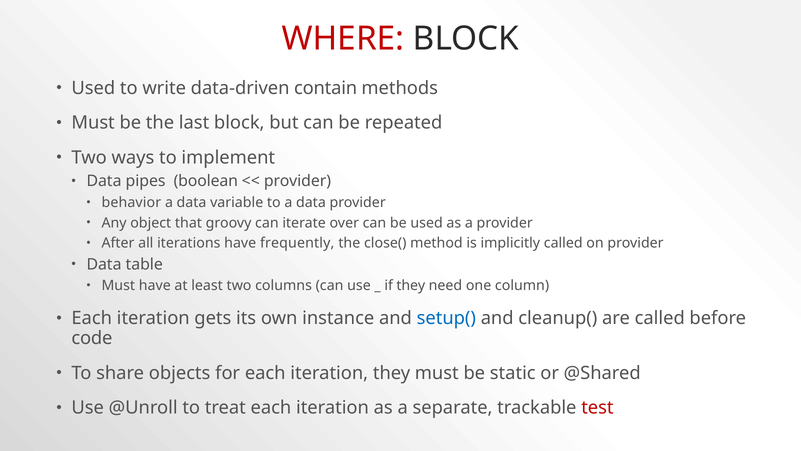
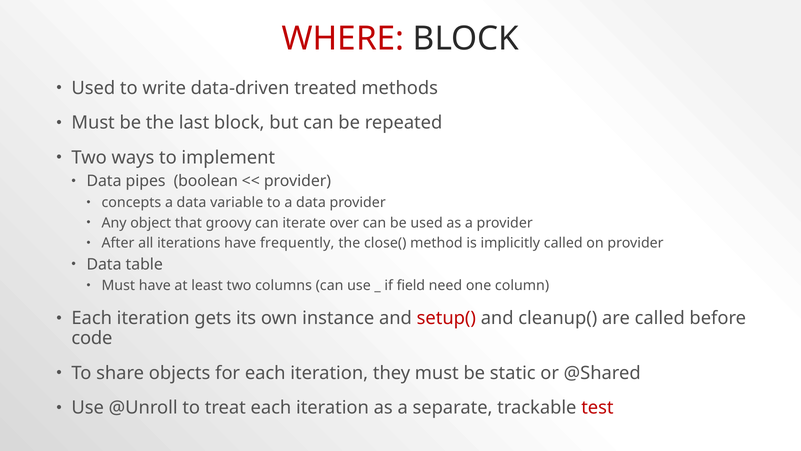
contain: contain -> treated (326, 88)
behavior: behavior -> concepts (131, 202)
if they: they -> field (411, 286)
setup( colour: blue -> red (446, 318)
